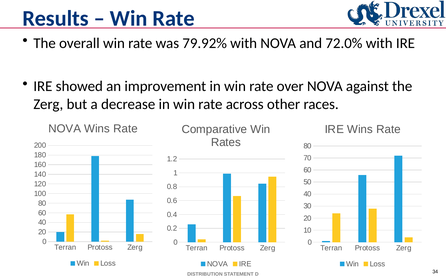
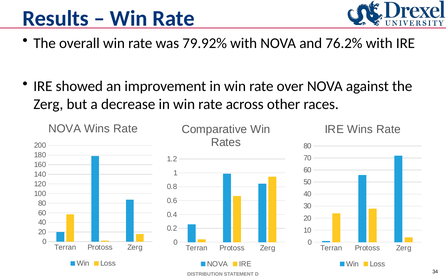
72.0%: 72.0% -> 76.2% (344, 43)
